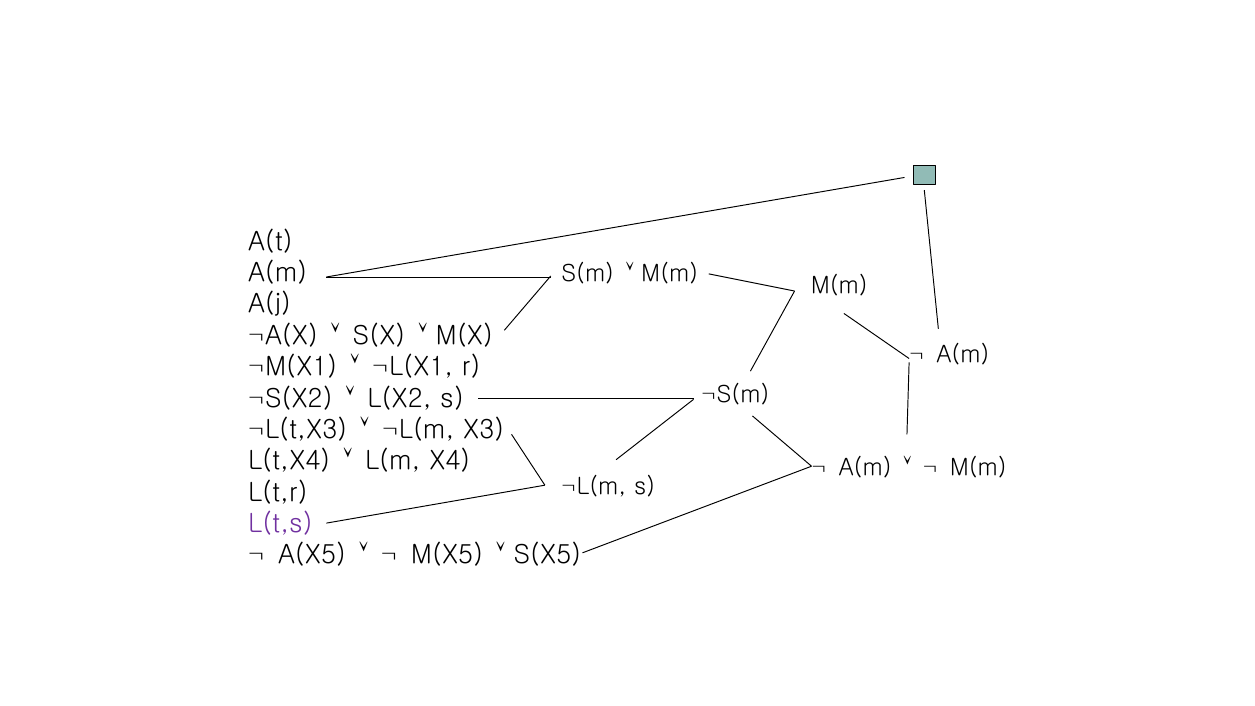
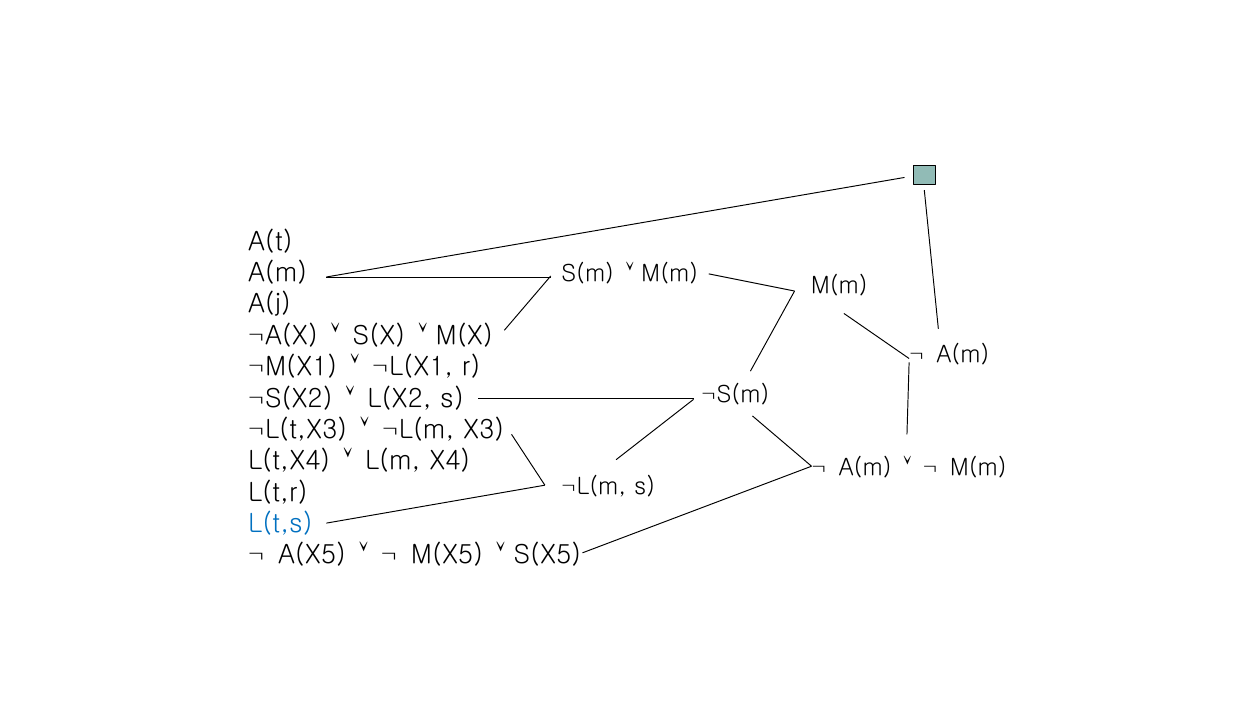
L(t,s colour: purple -> blue (280, 524)
